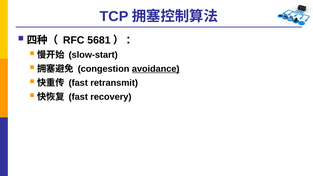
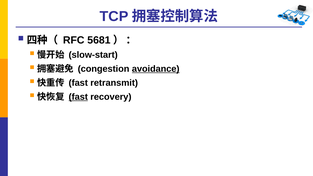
fast underline: none -> present (78, 97)
